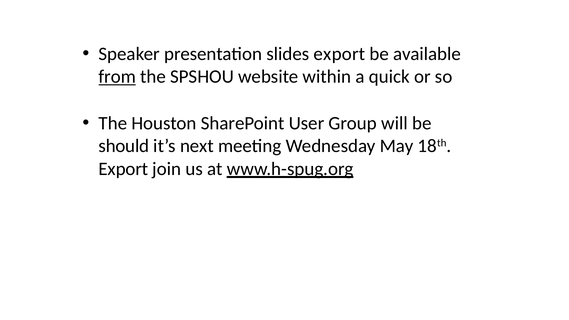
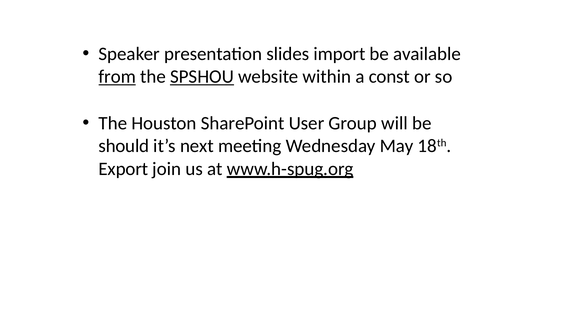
slides export: export -> import (340, 54)
SPSHOU underline: none -> present (202, 77)
quick: quick -> const (389, 77)
